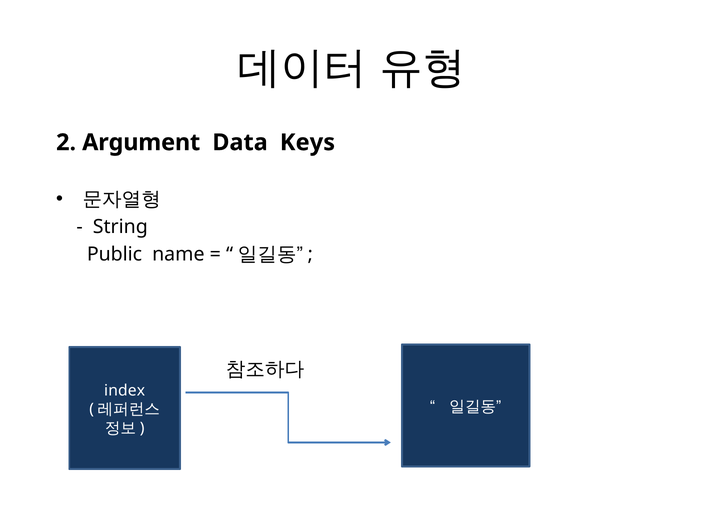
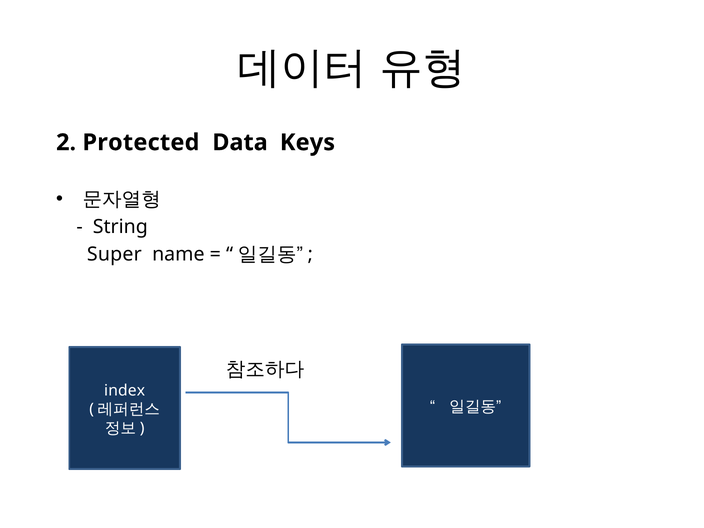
Argument: Argument -> Protected (141, 142)
Public: Public -> Super (114, 254)
